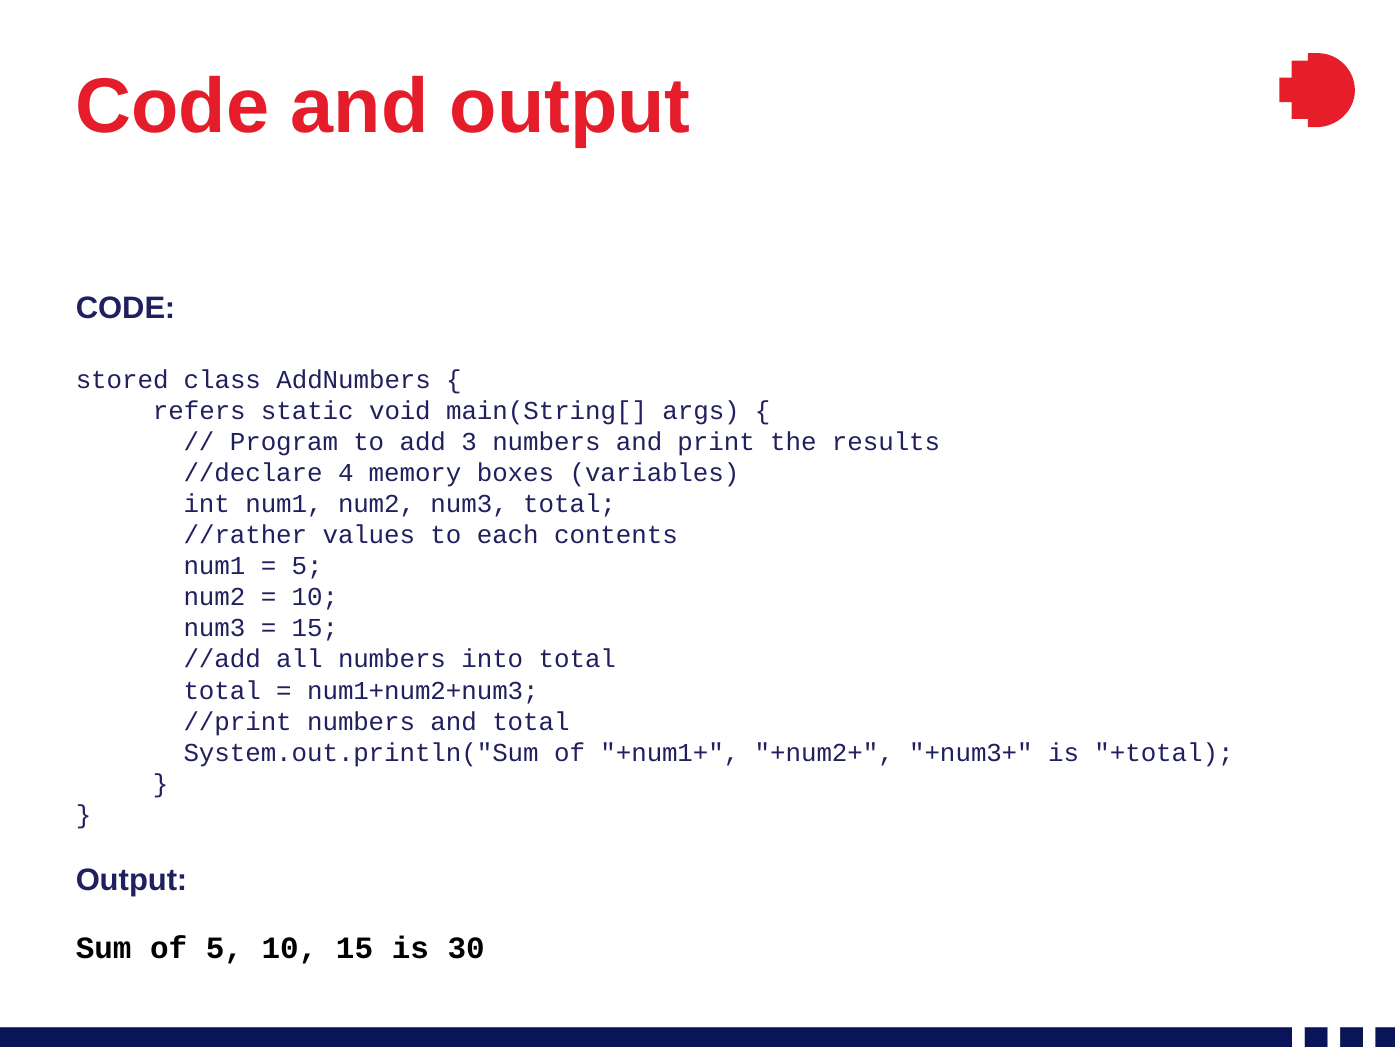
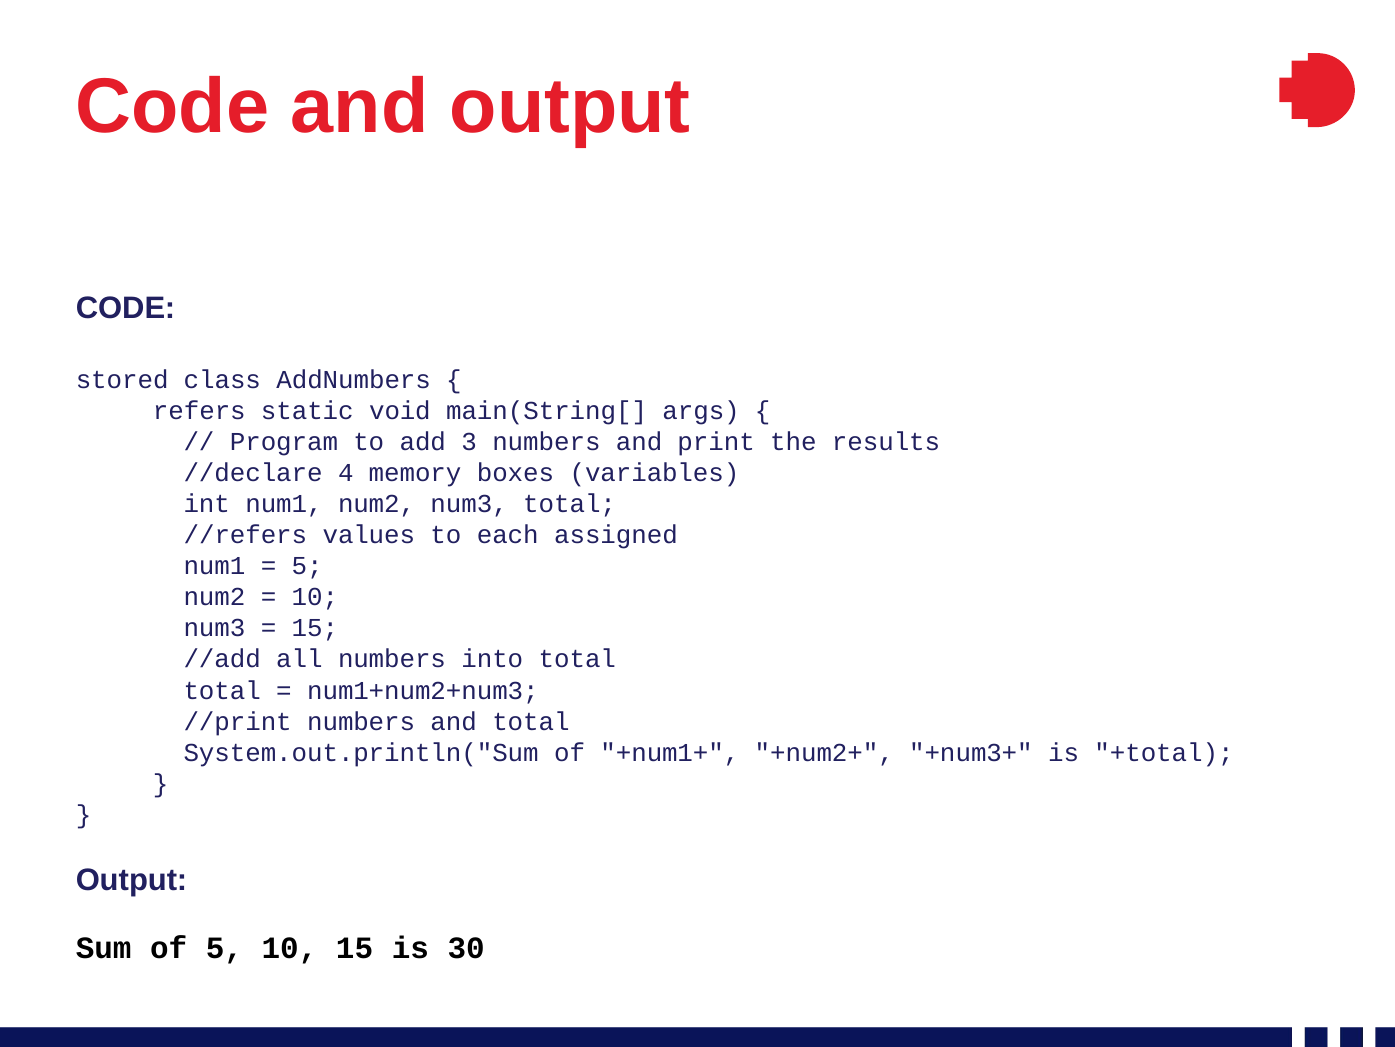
//rather: //rather -> //refers (245, 535)
contents: contents -> assigned (616, 535)
